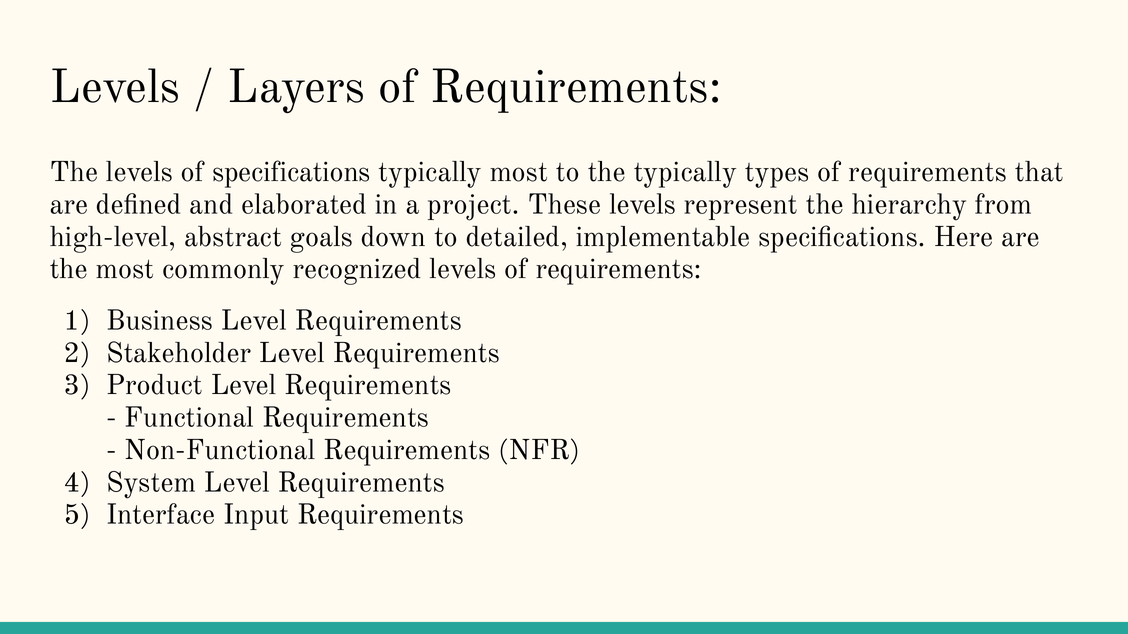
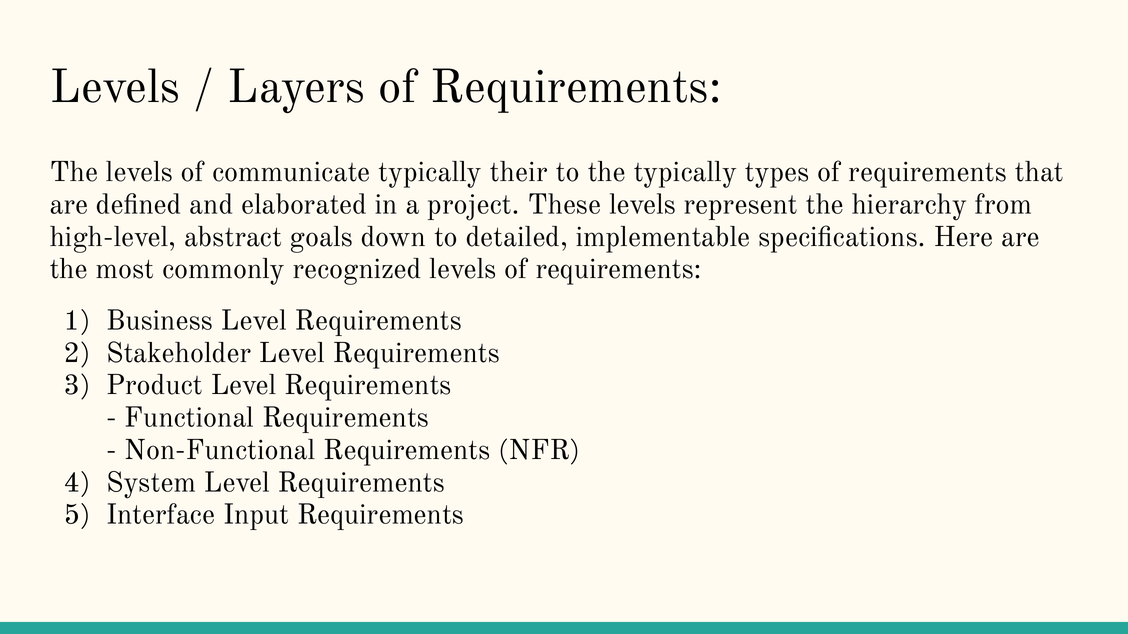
of specifications: specifications -> communicate (291, 172)
typically most: most -> their (519, 172)
